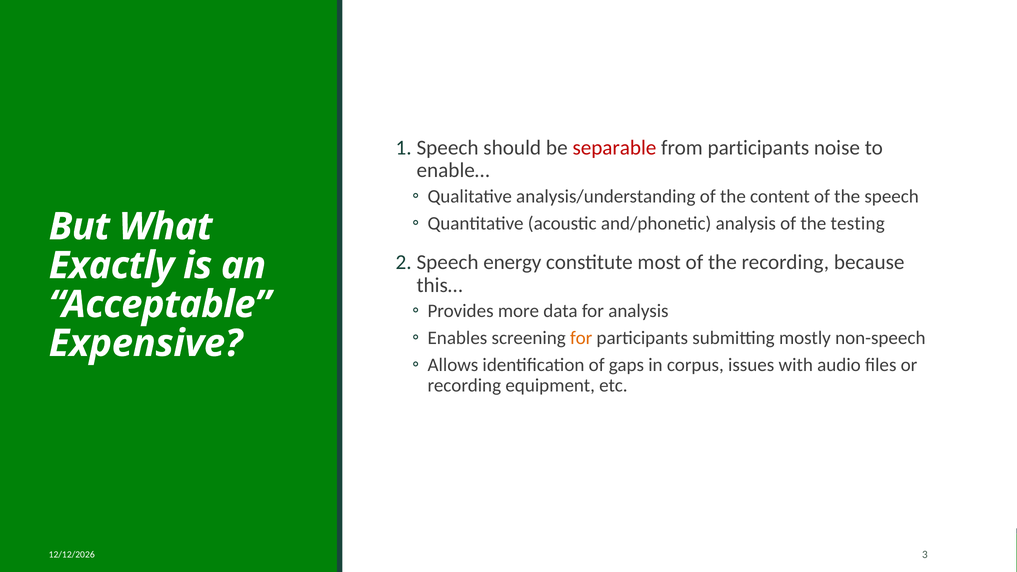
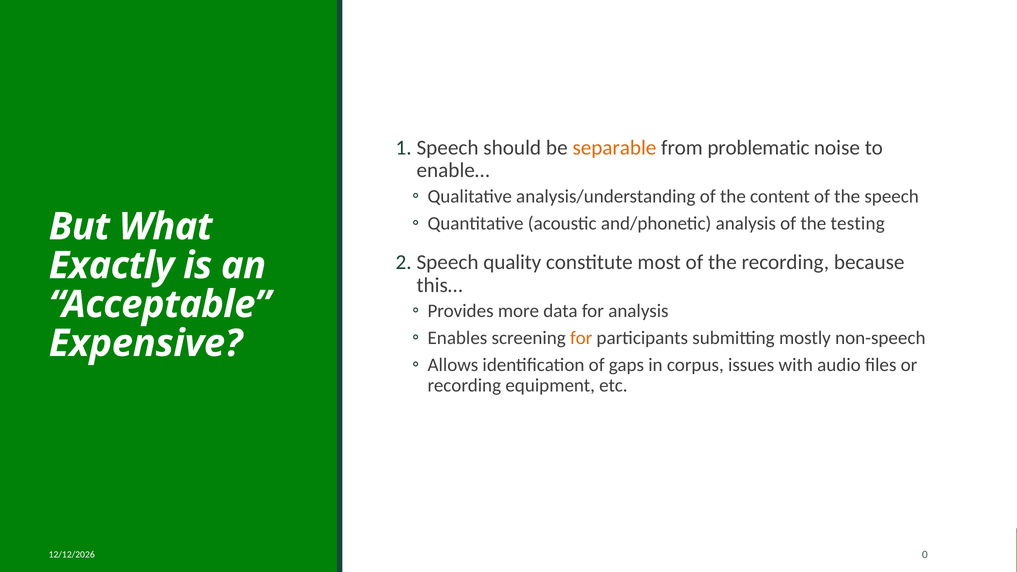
separable colour: red -> orange (614, 148)
from participants: participants -> problematic (758, 148)
energy: energy -> quality (512, 262)
3: 3 -> 0 (925, 555)
